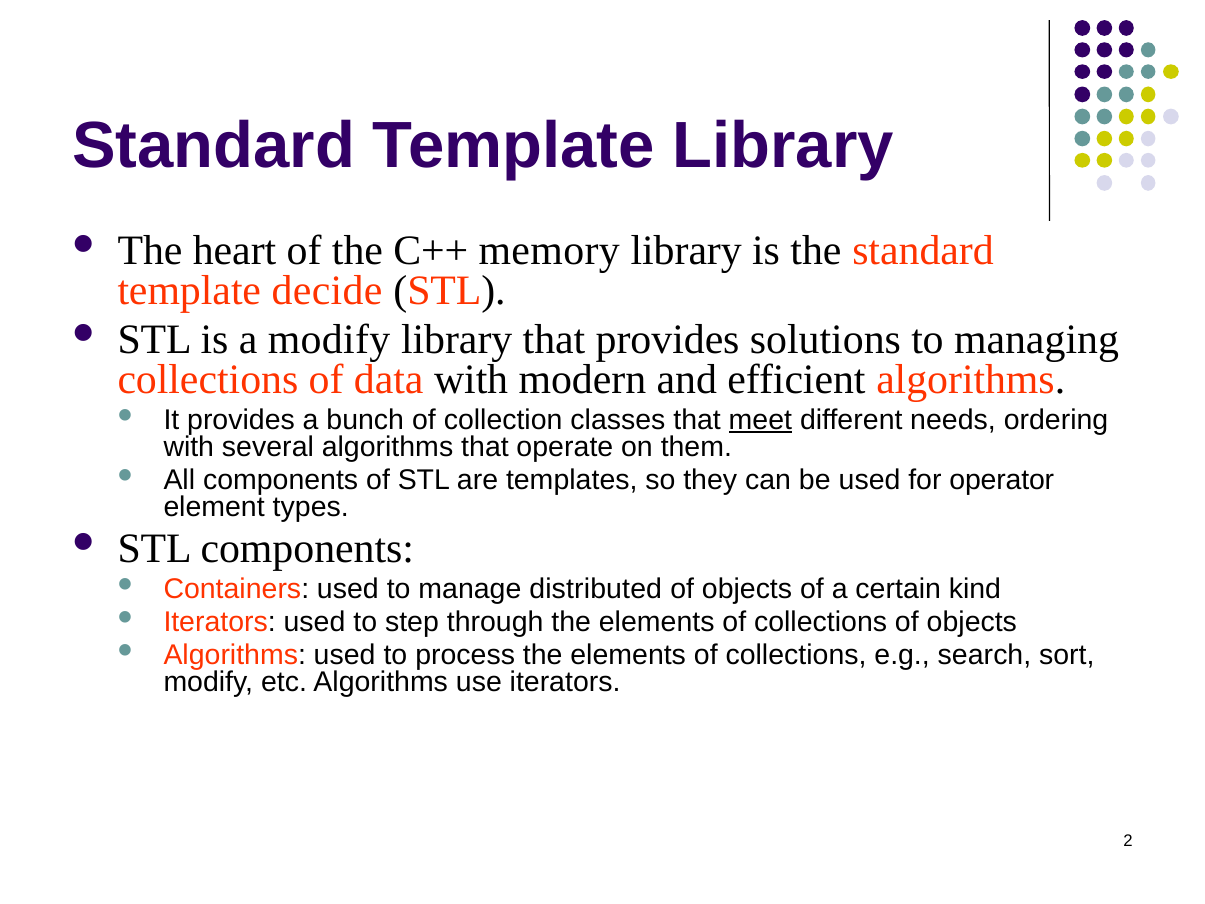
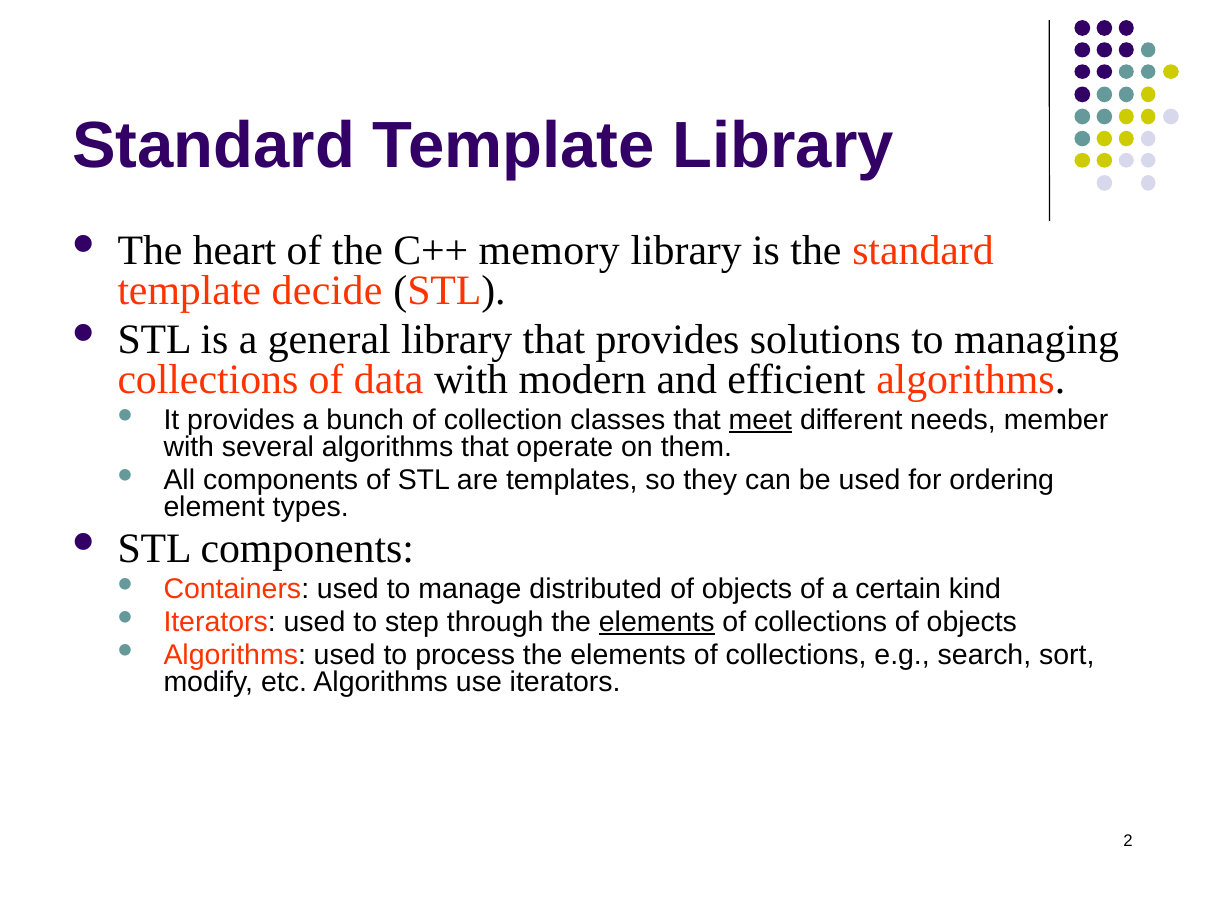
a modify: modify -> general (329, 340)
ordering: ordering -> member (1056, 420)
operator: operator -> ordering (1002, 480)
elements underline: none -> present (657, 622)
